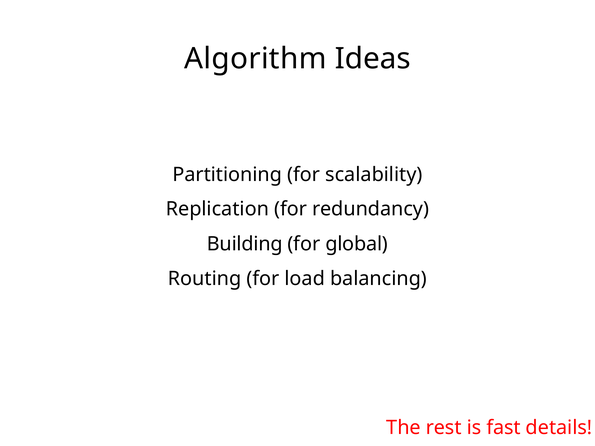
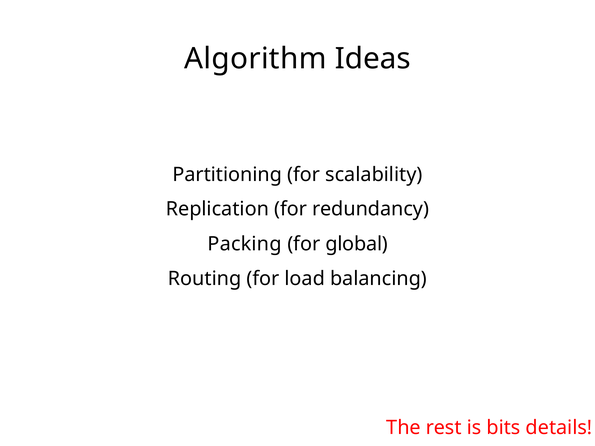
Building: Building -> Packing (245, 244)
fast: fast -> bits (503, 428)
